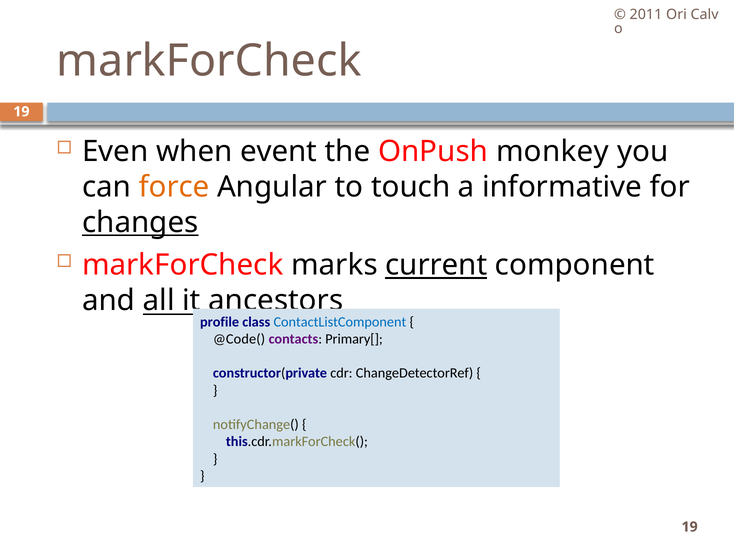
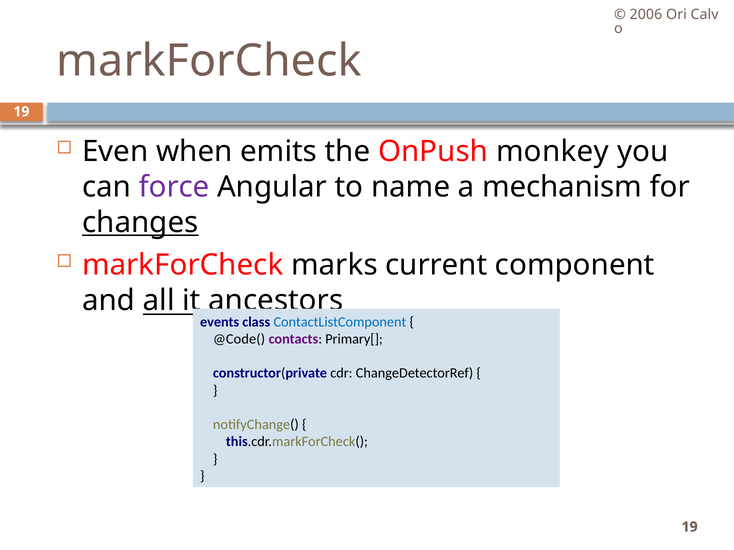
2011: 2011 -> 2006 (646, 14)
event: event -> emits (279, 152)
force colour: orange -> purple (174, 187)
touch: touch -> name (411, 187)
informative: informative -> mechanism (562, 187)
current underline: present -> none (436, 265)
profile: profile -> events (220, 322)
